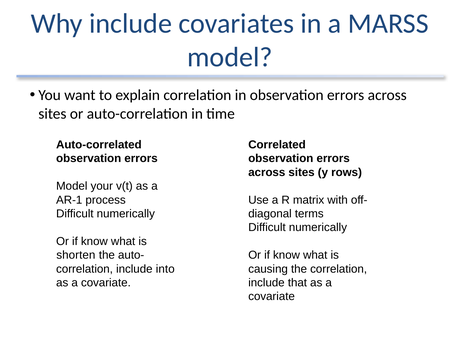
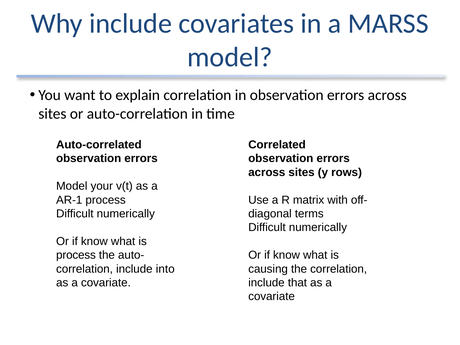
shorten: shorten -> process (76, 255)
